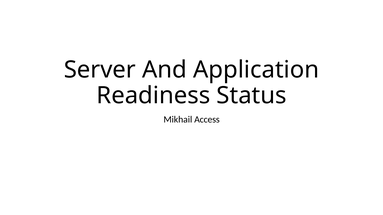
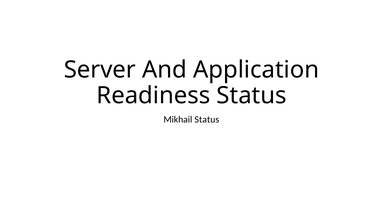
Mikhail Access: Access -> Status (207, 120)
